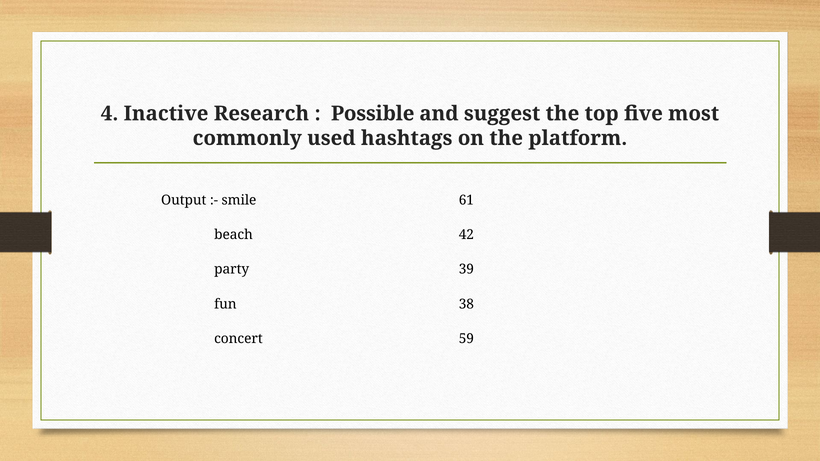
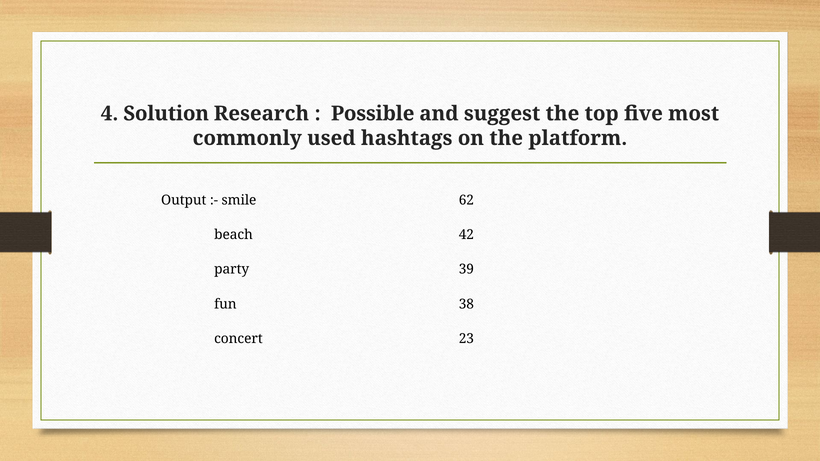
Inactive: Inactive -> Solution (166, 114)
61: 61 -> 62 (466, 200)
59: 59 -> 23 (466, 339)
